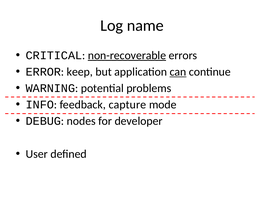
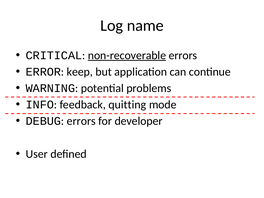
can underline: present -> none (178, 72)
capture: capture -> quitting (127, 105)
DEBUG nodes: nodes -> errors (81, 121)
